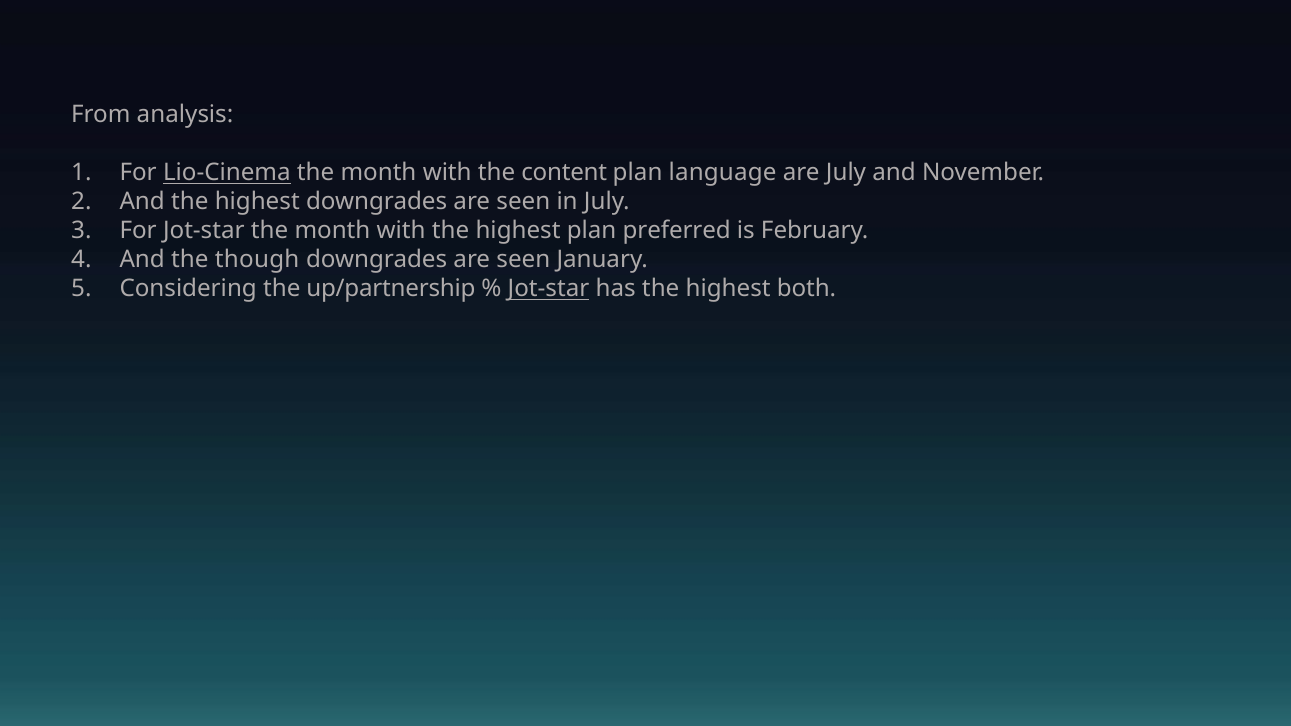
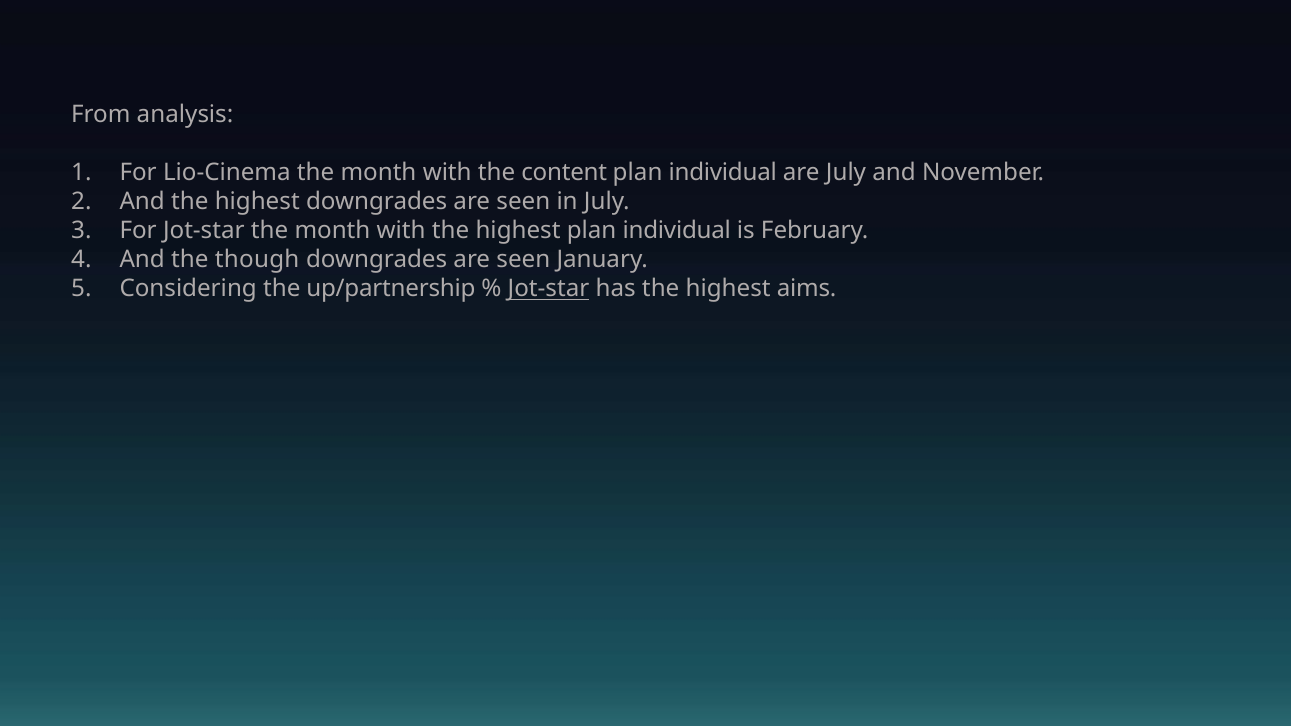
Lio-Cinema underline: present -> none (227, 173)
language: language -> individual (723, 173)
highest plan preferred: preferred -> individual (677, 231)
both: both -> aims (807, 289)
